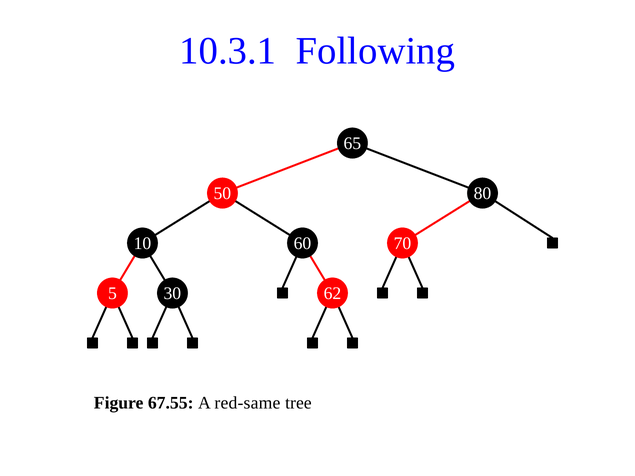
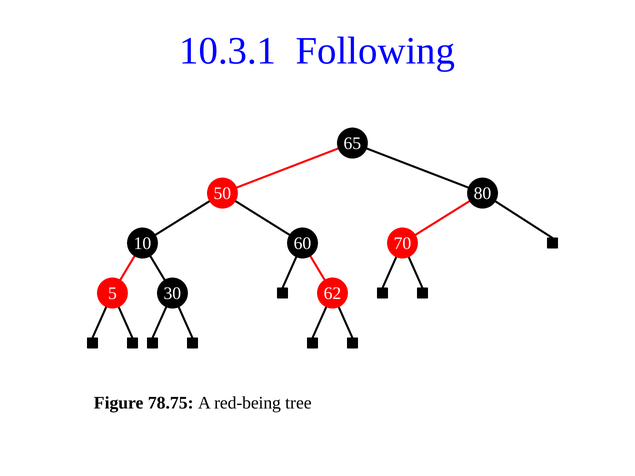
67.55: 67.55 -> 78.75 (171, 403)
red-same: red-same -> red-being (248, 403)
